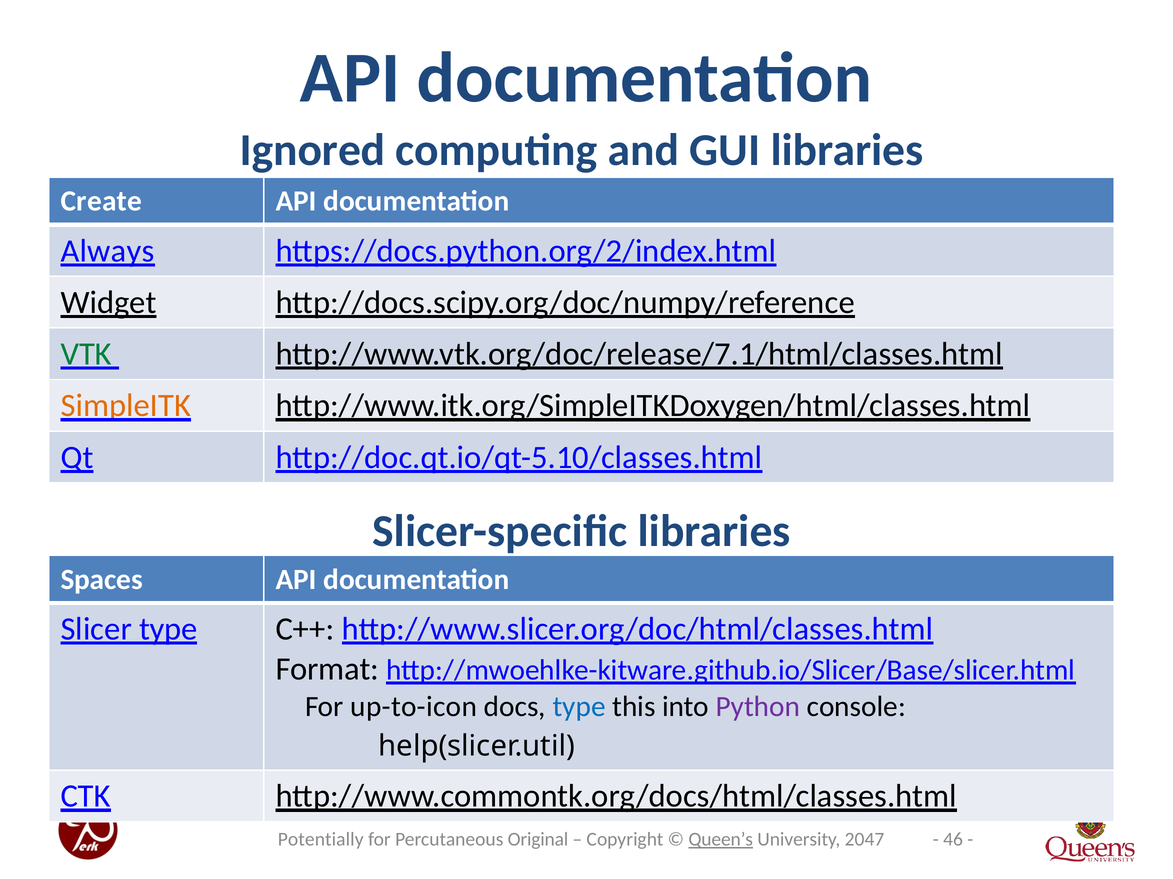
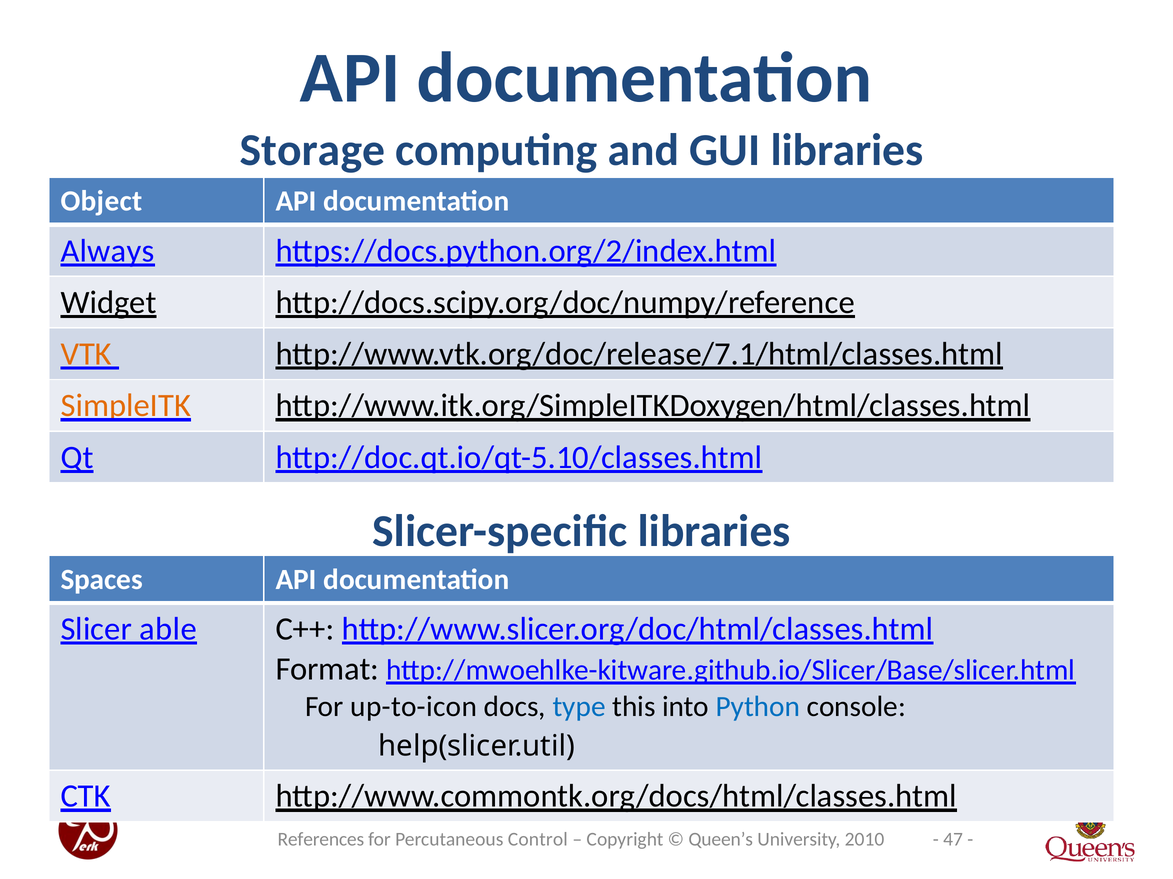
Ignored: Ignored -> Storage (312, 150)
Create: Create -> Object (101, 201)
VTK colour: green -> orange (86, 354)
Slicer type: type -> able (168, 630)
Python colour: purple -> blue (758, 707)
46: 46 -> 47 (953, 840)
Potentially: Potentially -> References (321, 840)
Original: Original -> Control (538, 840)
Queen’s underline: present -> none (721, 840)
2047: 2047 -> 2010 (865, 840)
